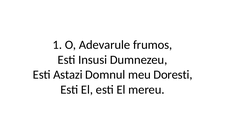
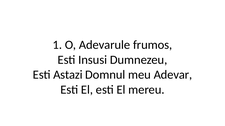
Doresti: Doresti -> Adevar (173, 75)
